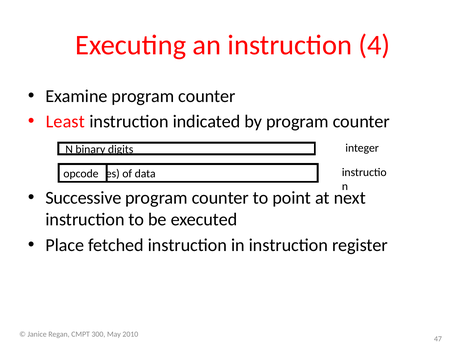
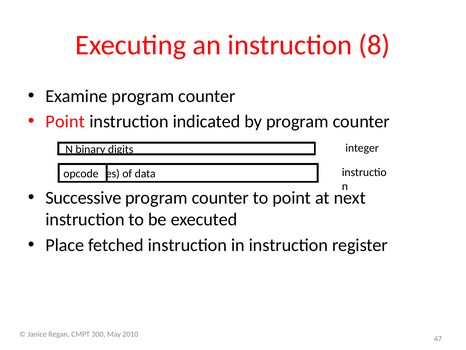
4: 4 -> 8 (374, 45)
Least: Least -> Point (65, 121)
